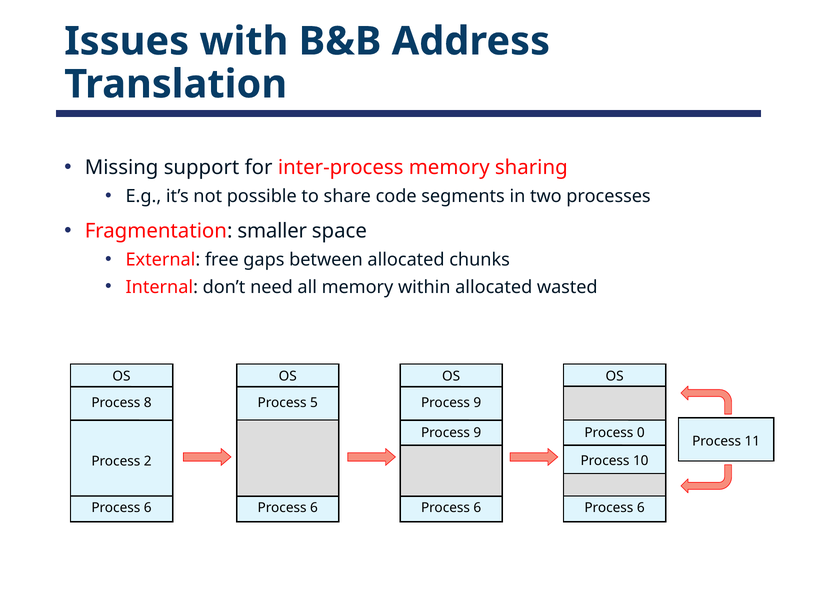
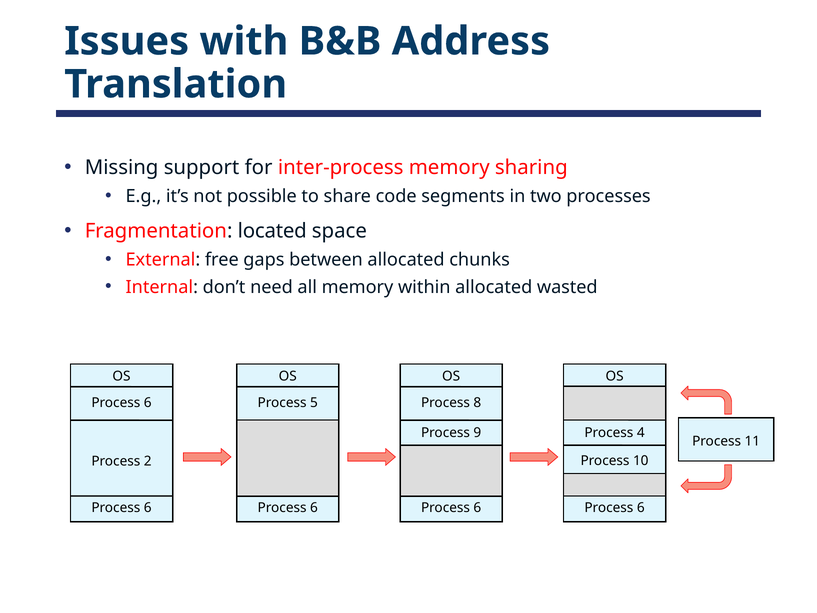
smaller: smaller -> located (272, 231)
8: 8 -> 6 (148, 403)
9: 9 -> 8 (477, 403)
0: 0 -> 4 (641, 432)
